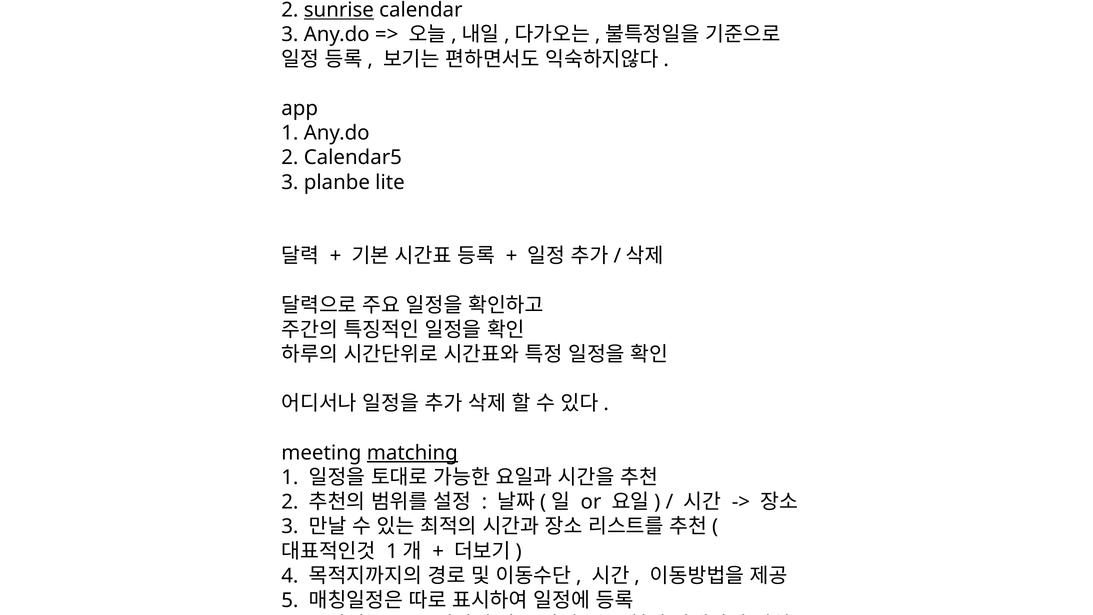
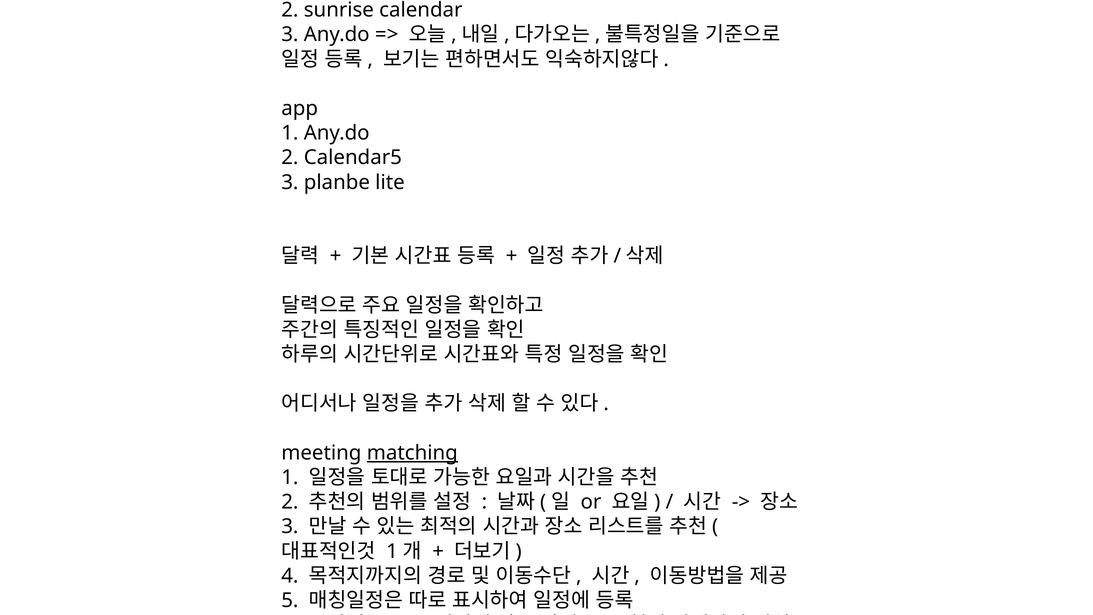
sunrise underline: present -> none (339, 10)
